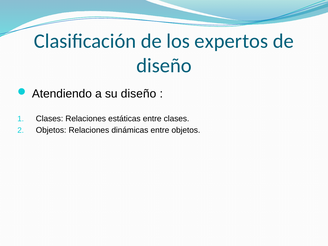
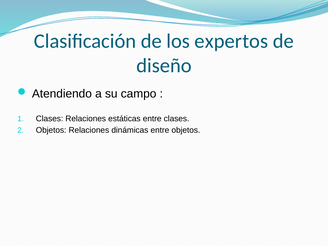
su diseño: diseño -> campo (139, 94)
